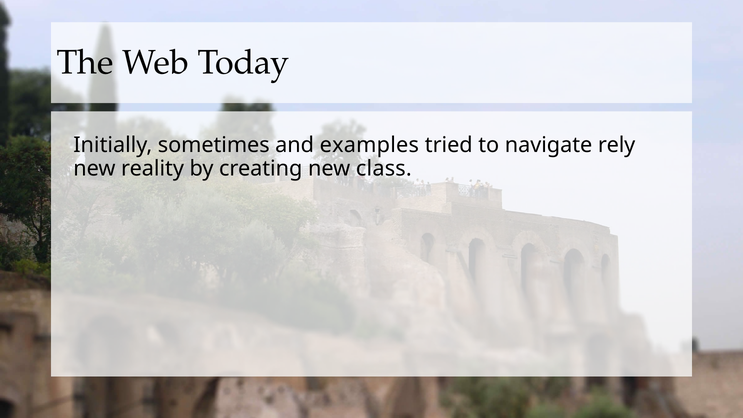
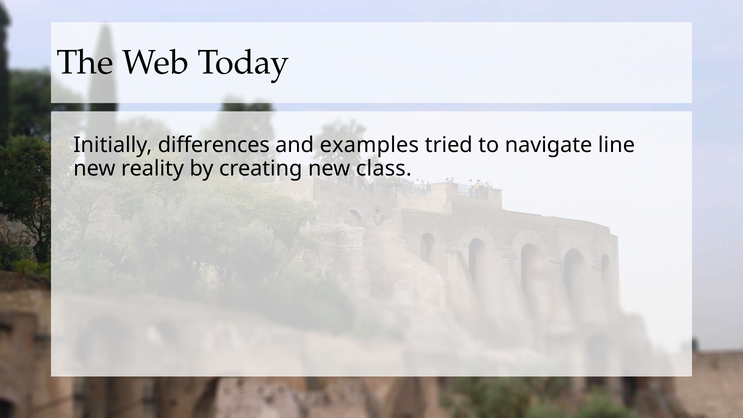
sometimes: sometimes -> differences (214, 145)
rely: rely -> line (616, 145)
